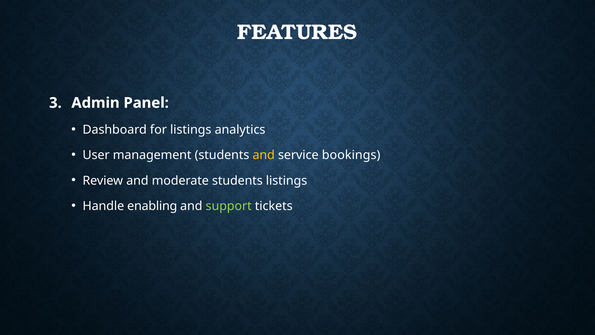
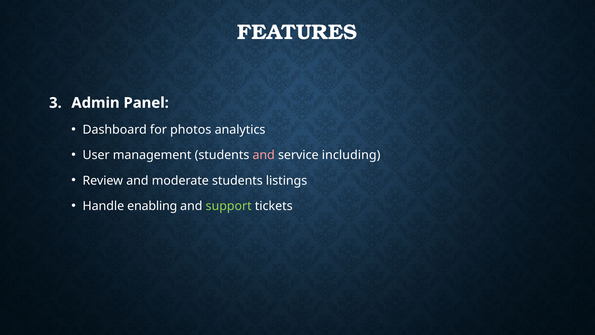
for listings: listings -> photos (191, 130)
and colour: yellow -> pink (264, 155)
bookings: bookings -> including (351, 155)
